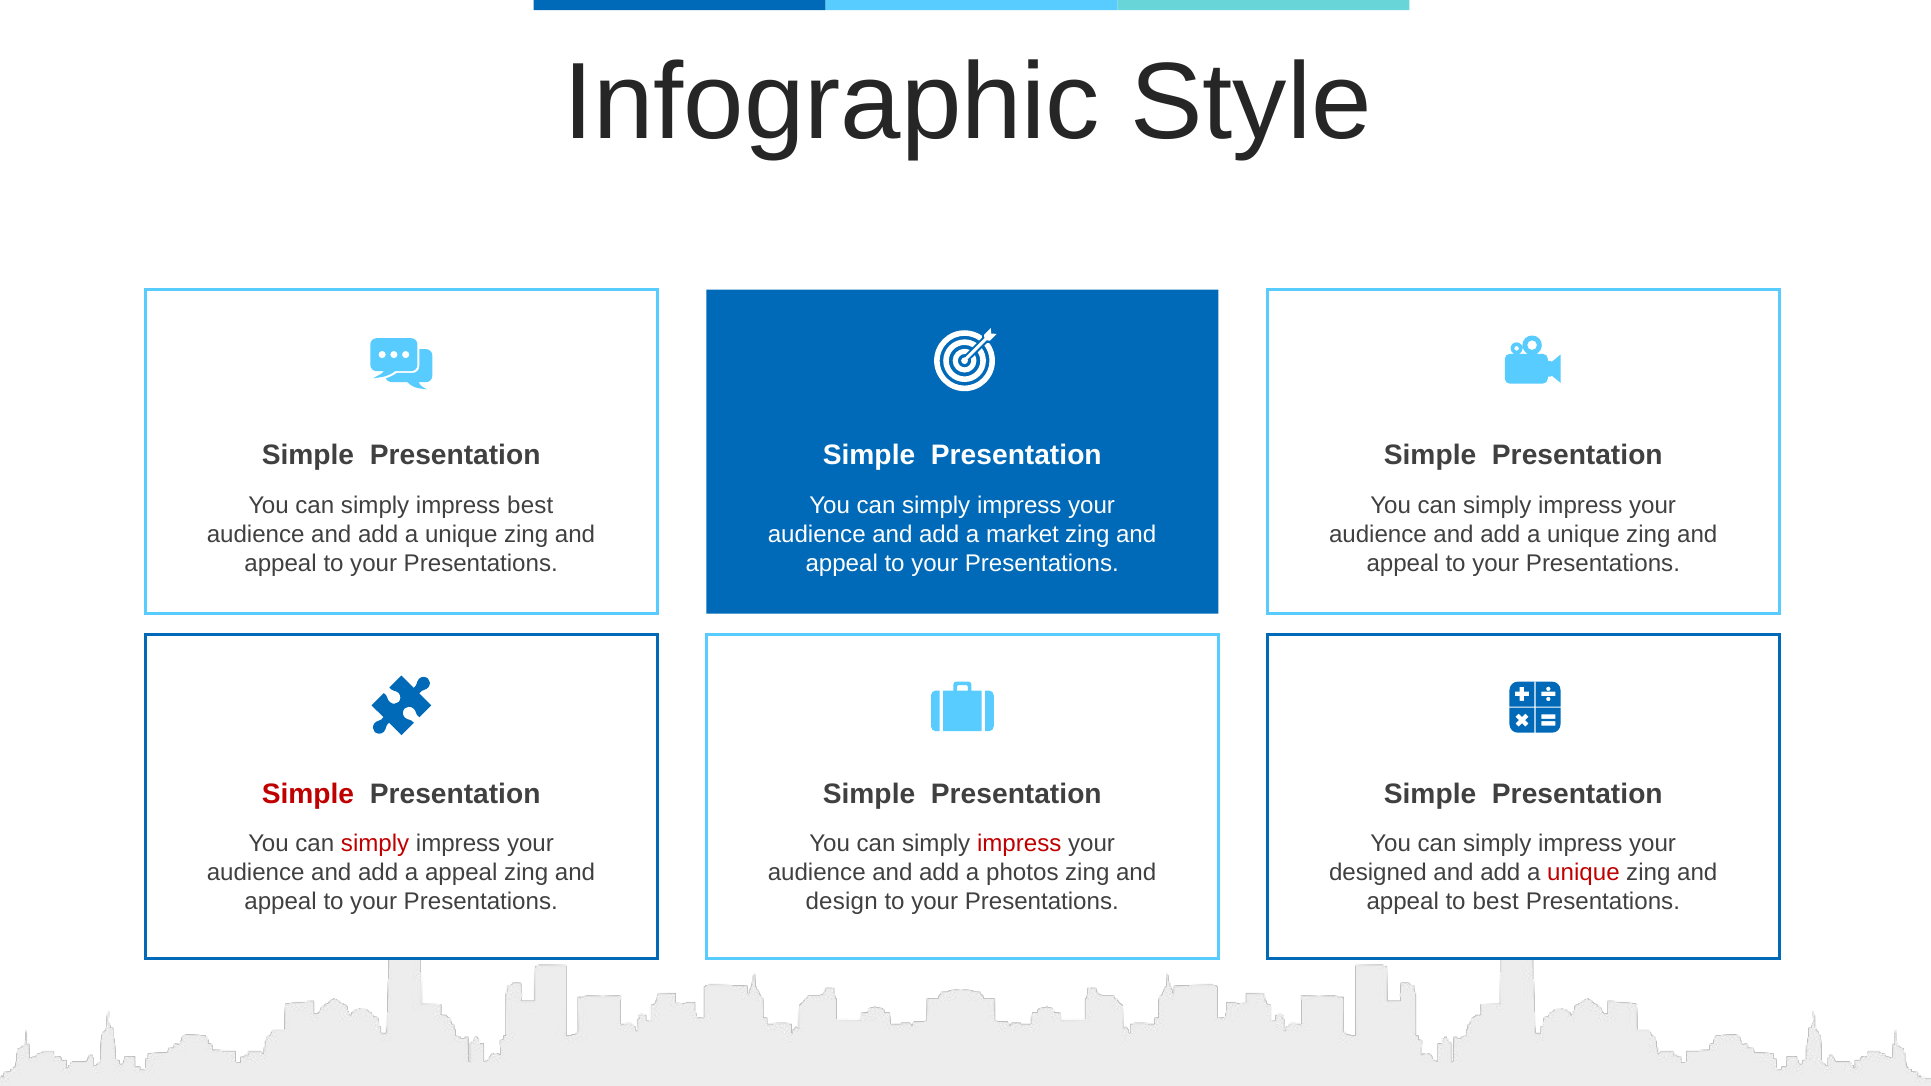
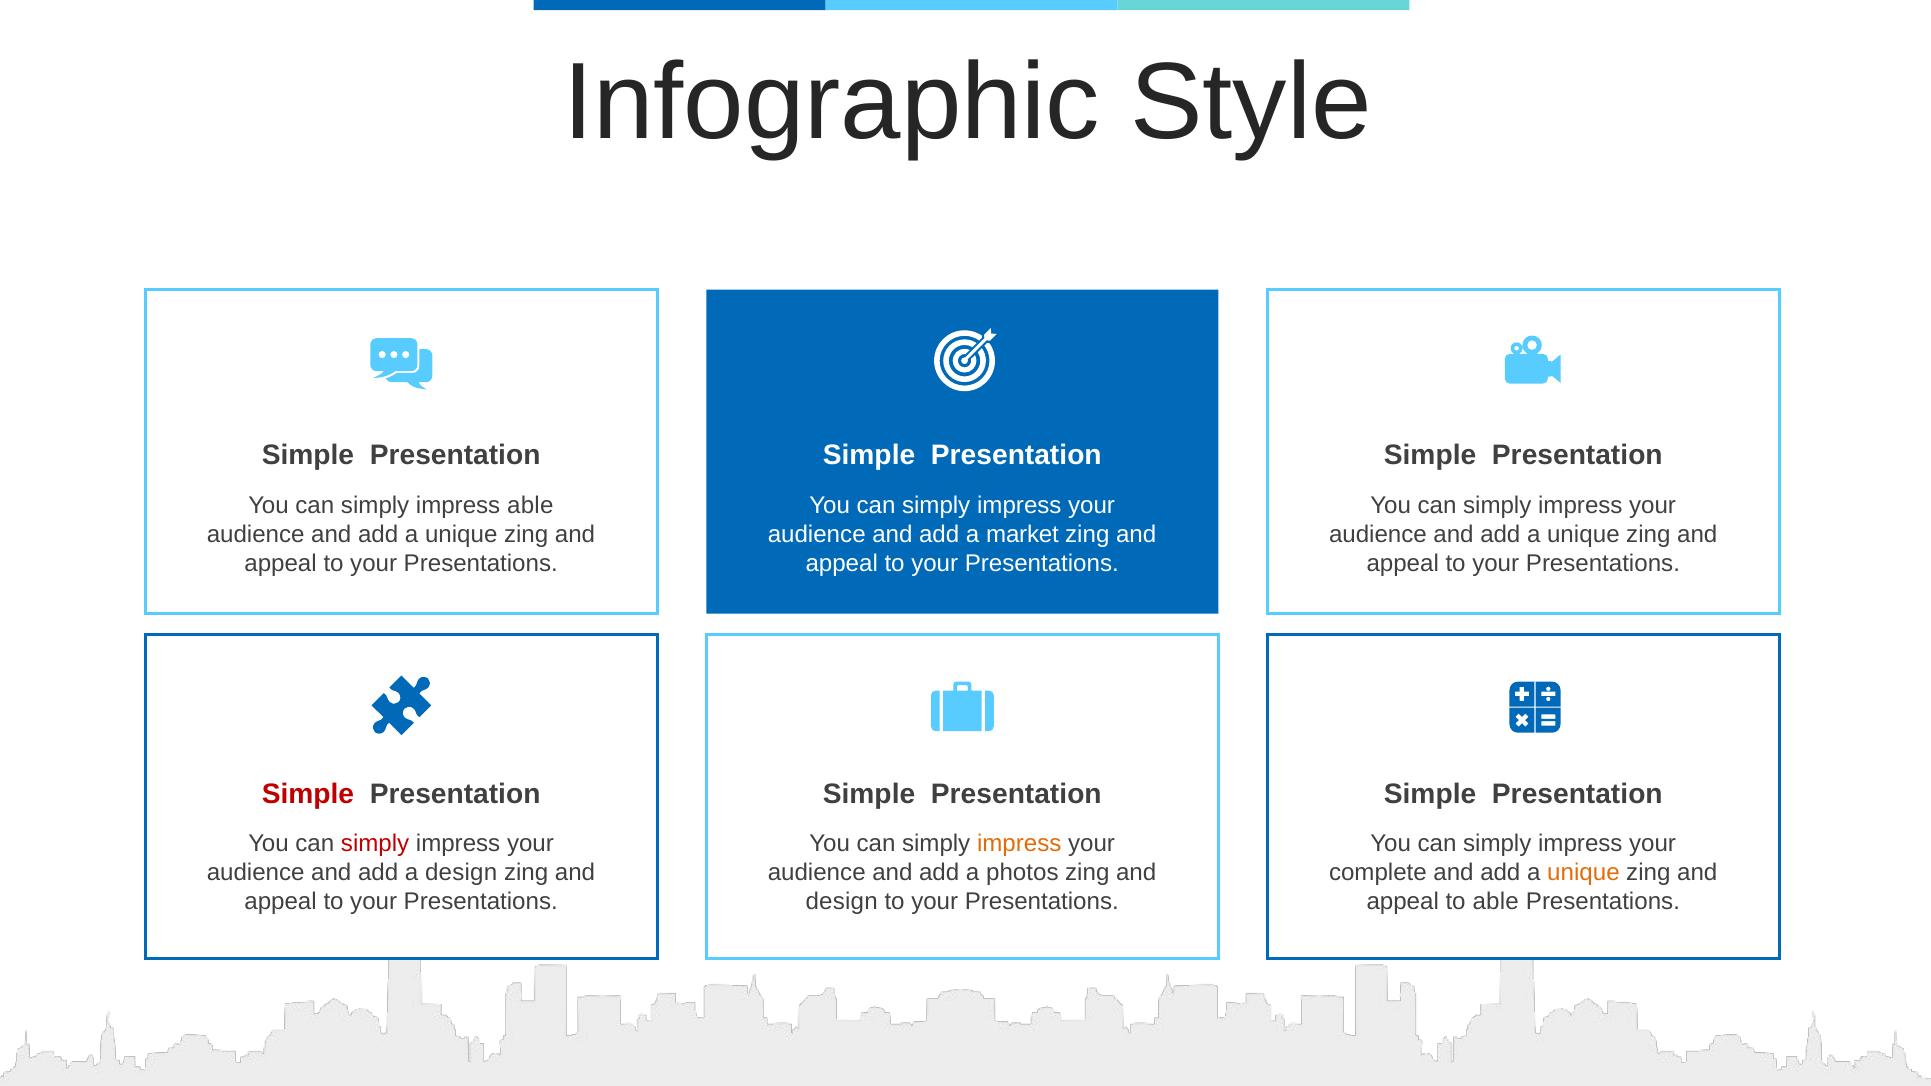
impress best: best -> able (530, 506)
impress colour: red -> orange (1019, 844)
a appeal: appeal -> design (461, 873)
designed: designed -> complete (1378, 873)
unique colour: red -> orange (1583, 873)
to best: best -> able (1496, 902)
